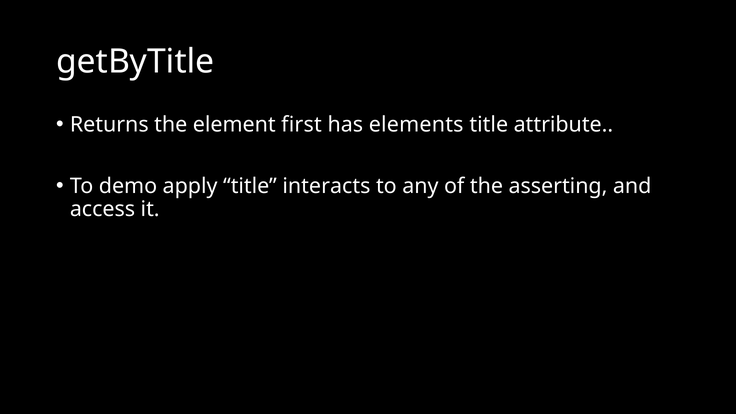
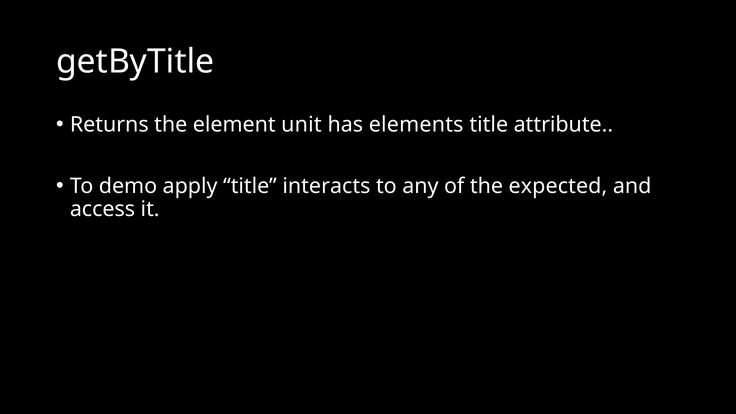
first: first -> unit (301, 124)
asserting: asserting -> expected (558, 186)
